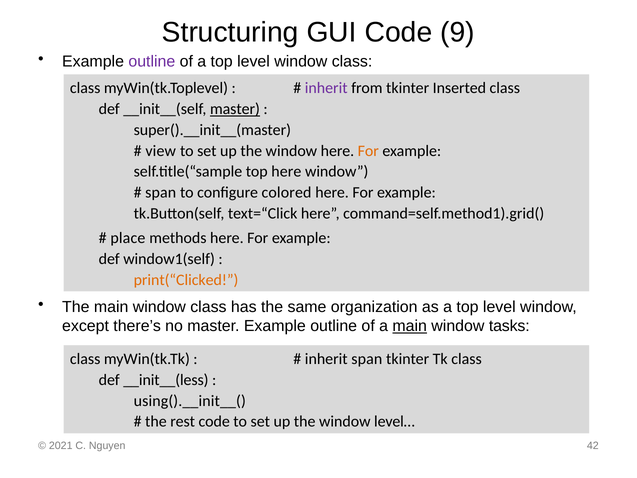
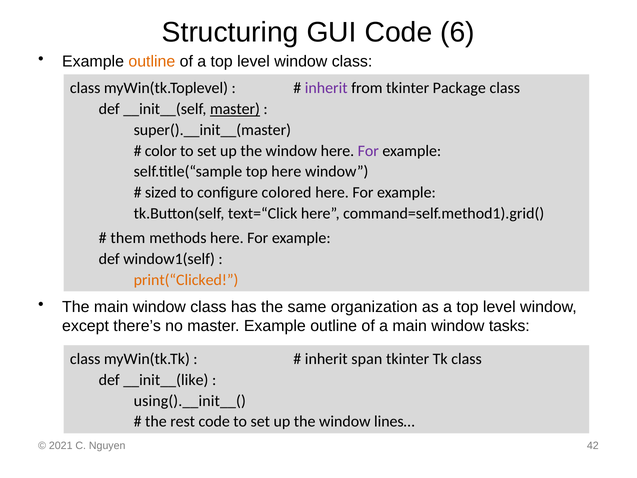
9: 9 -> 6 (458, 32)
outline colour: purple -> orange (152, 62)
Inserted: Inserted -> Package (459, 88)
view: view -> color (161, 151)
For colour: orange -> purple (368, 151)
span: span -> sized (161, 193)
place: place -> them (128, 238)
main underline: present -> none (410, 326)
__init__(less: __init__(less -> __init__(like (166, 380)
level…: level… -> lines… (394, 422)
